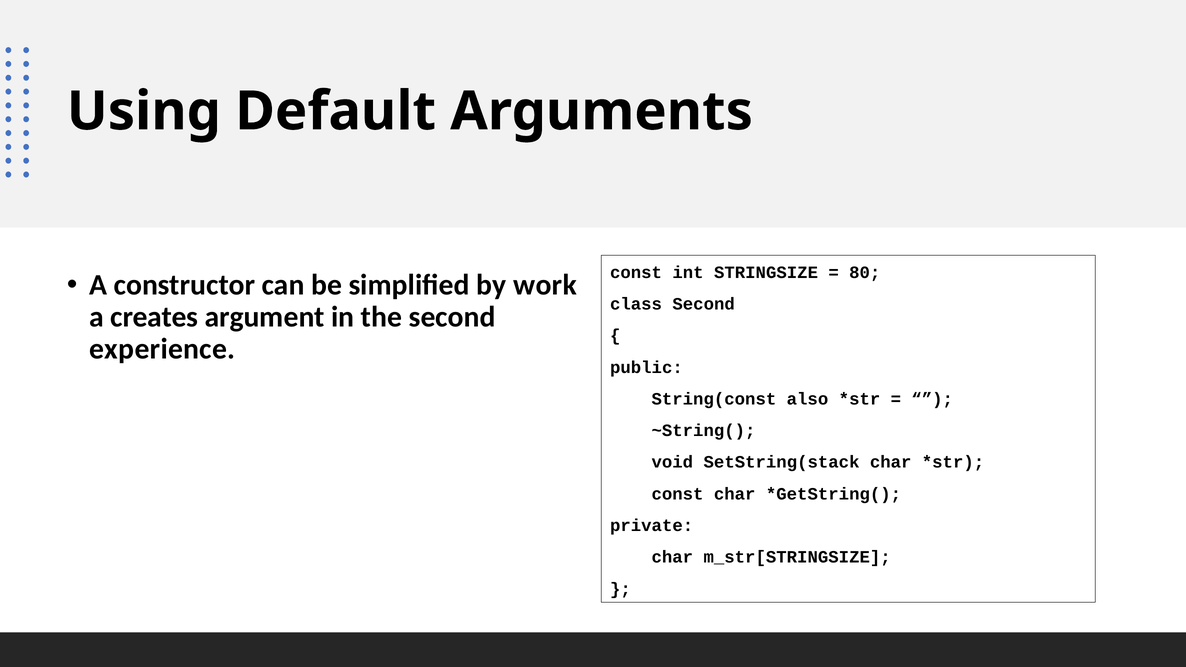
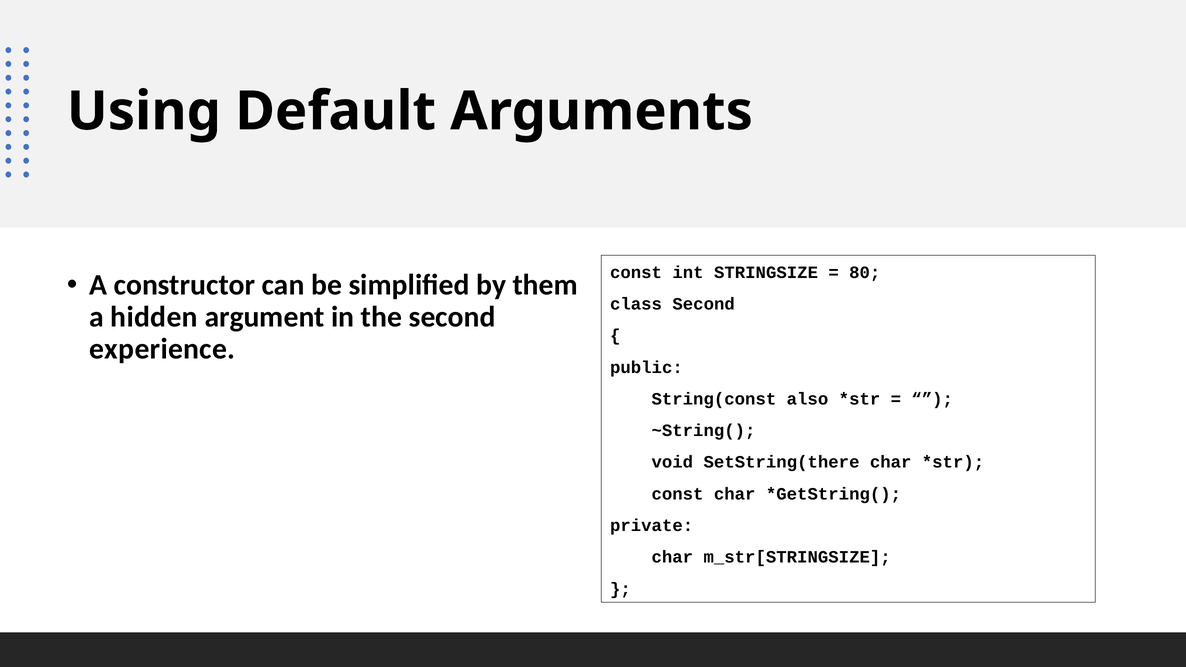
work: work -> them (545, 285)
creates: creates -> hidden (154, 317)
SetString(stack: SetString(stack -> SetString(there (782, 462)
